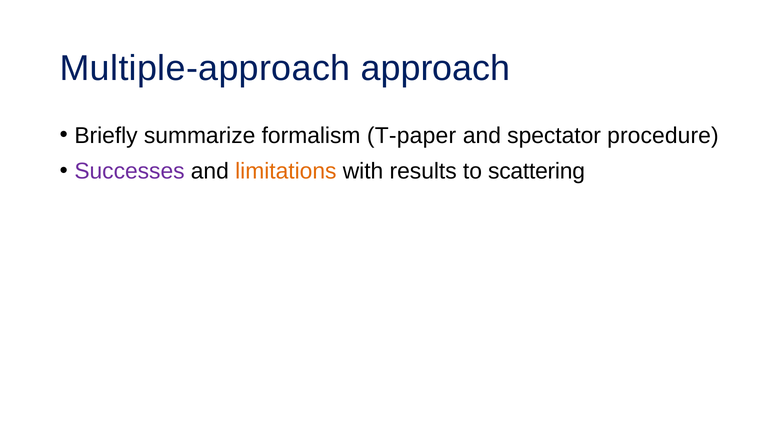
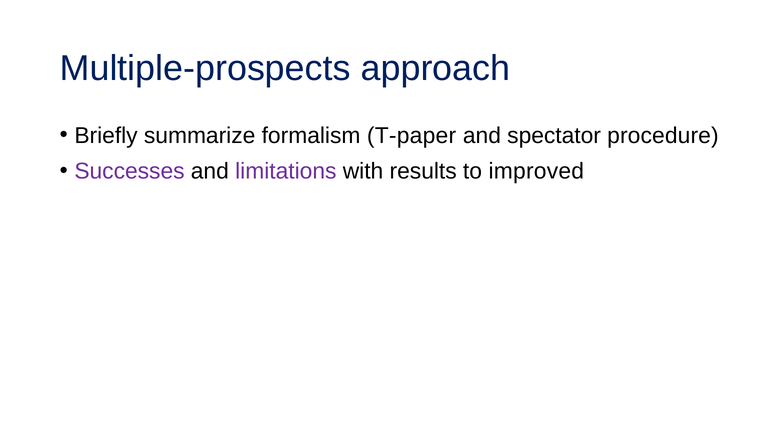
Multiple-approach: Multiple-approach -> Multiple-prospects (205, 69)
limitations colour: orange -> purple (286, 171)
scattering: scattering -> improved (536, 171)
